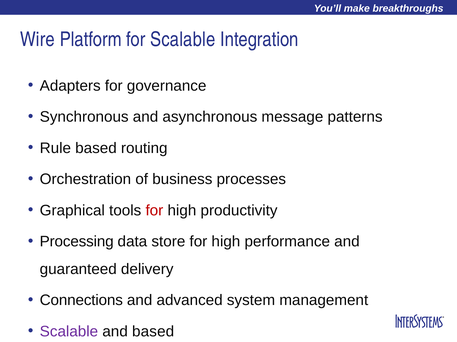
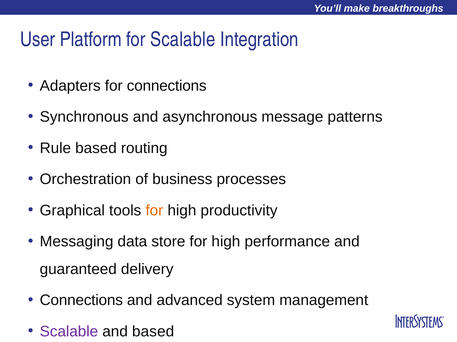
Wire: Wire -> User (38, 39)
for governance: governance -> connections (167, 86)
for colour: red -> orange (154, 211)
Processing: Processing -> Messaging (77, 242)
